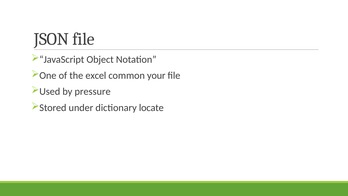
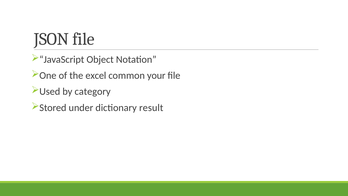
pressure: pressure -> category (93, 91)
locate: locate -> result (151, 108)
